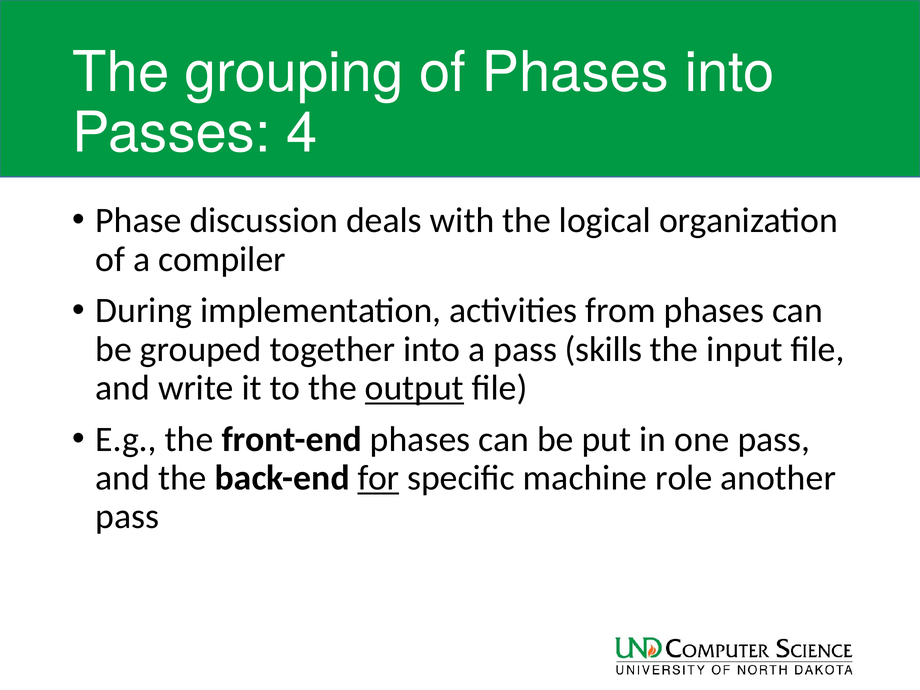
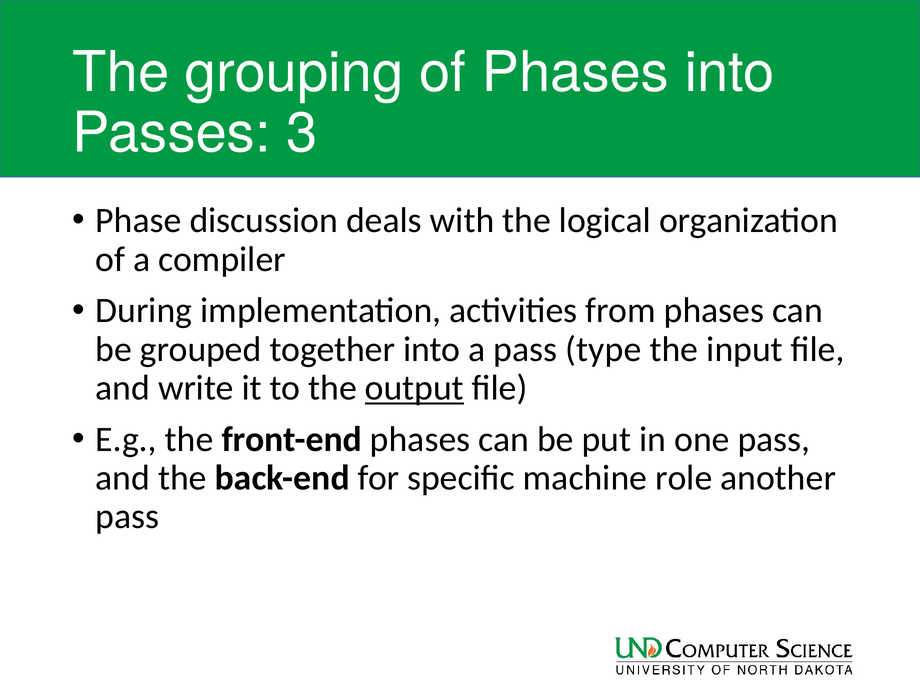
4: 4 -> 3 (302, 133)
skills: skills -> type (603, 349)
for underline: present -> none (378, 478)
